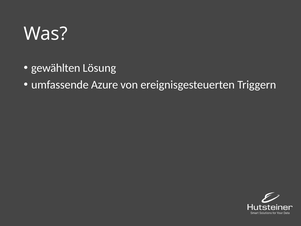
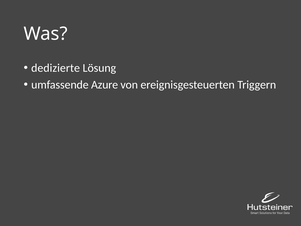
gewählten: gewählten -> dedizierte (56, 68)
